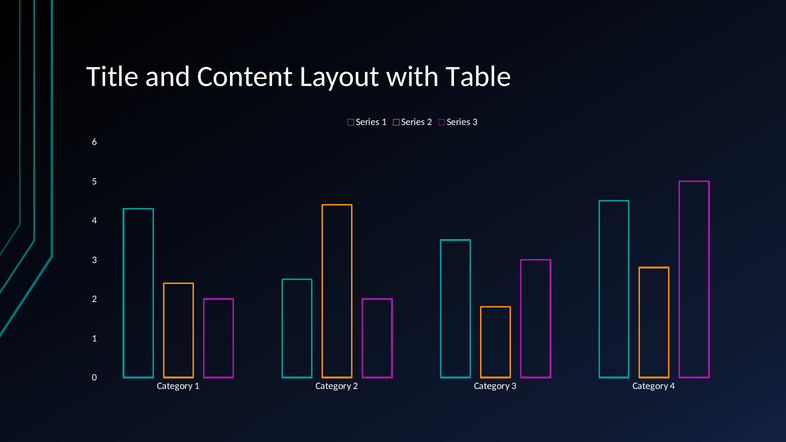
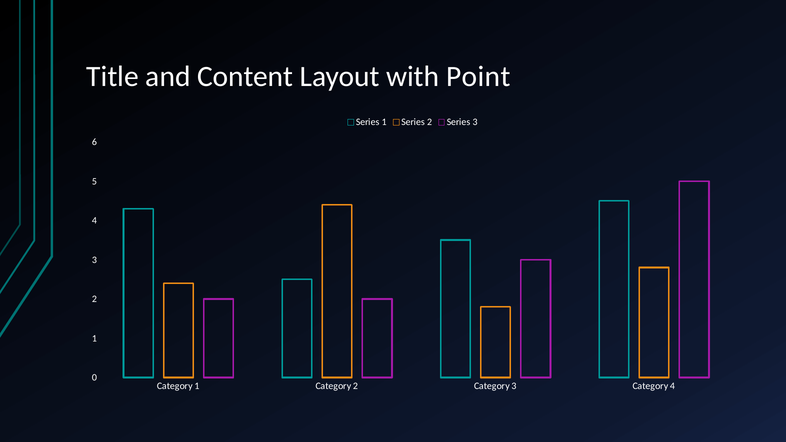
Table: Table -> Point (478, 77)
